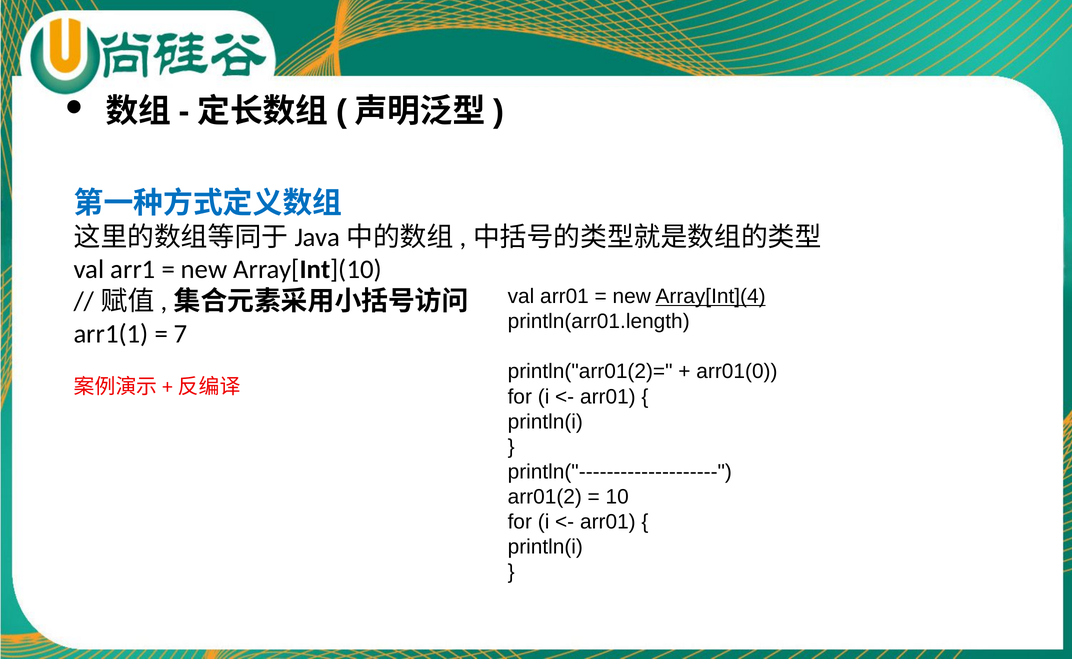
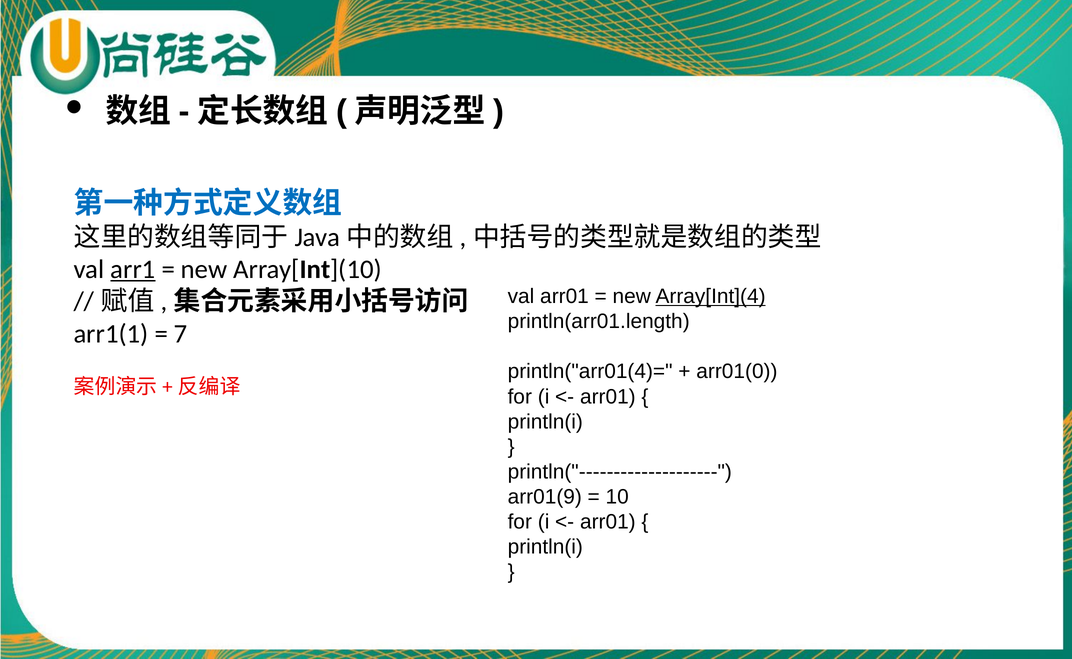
arr1 underline: none -> present (133, 269)
println("arr01(2)=: println("arr01(2)= -> println("arr01(4)= (590, 371)
arr01(2: arr01(2 -> arr01(9 (545, 496)
